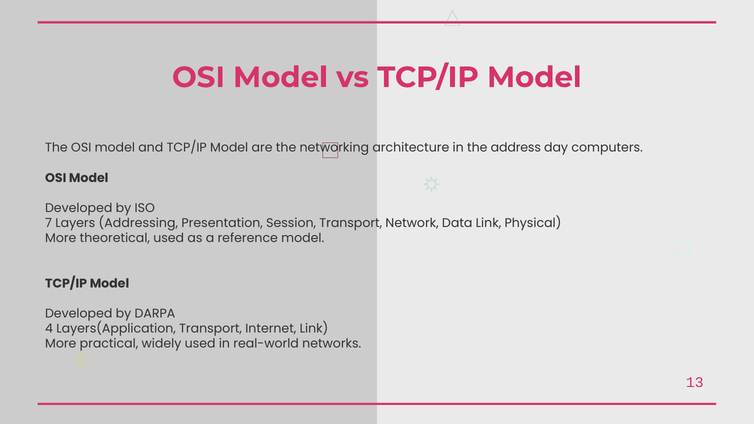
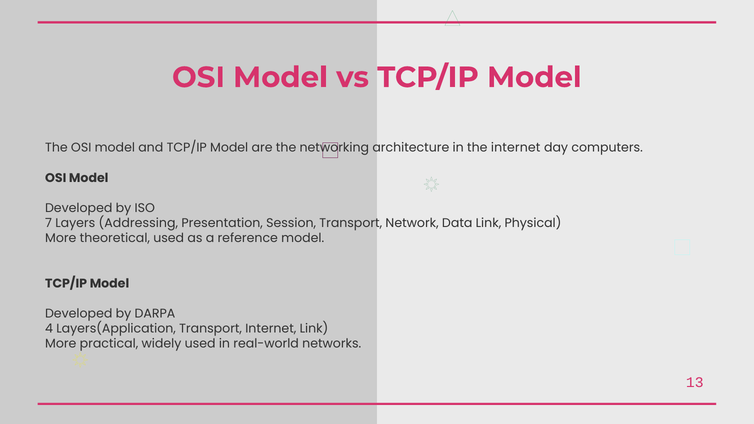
the address: address -> internet (516, 148)
